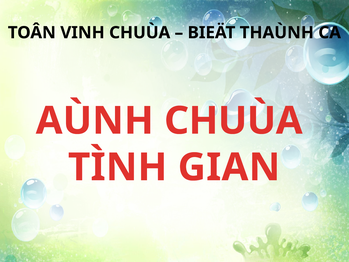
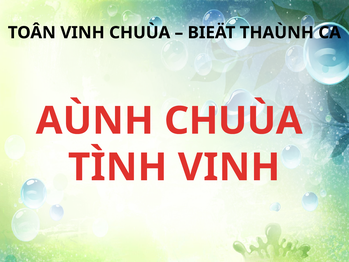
TÌNH GIAN: GIAN -> VINH (229, 167)
